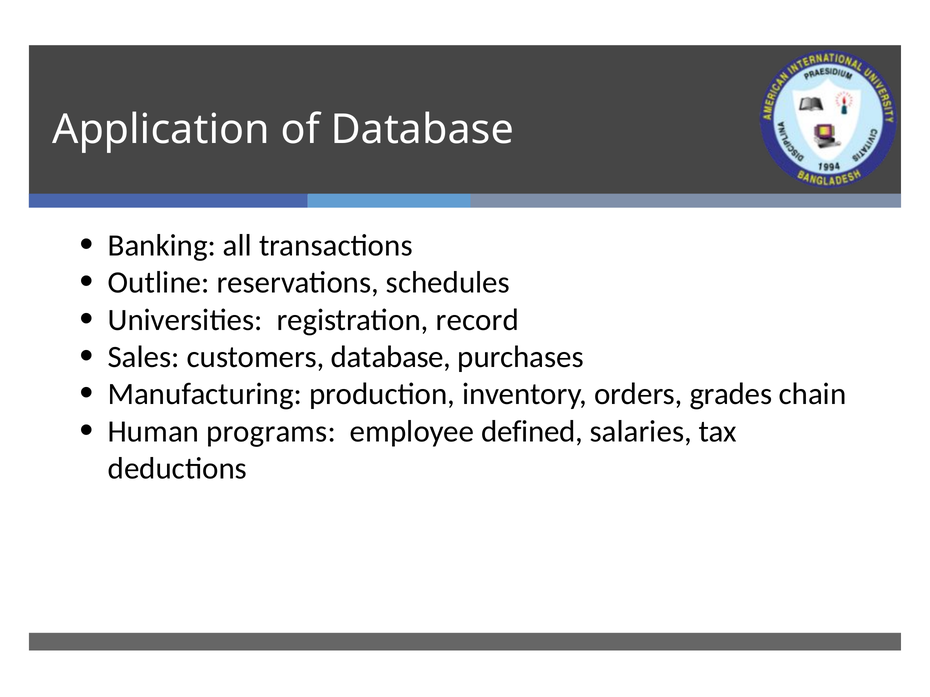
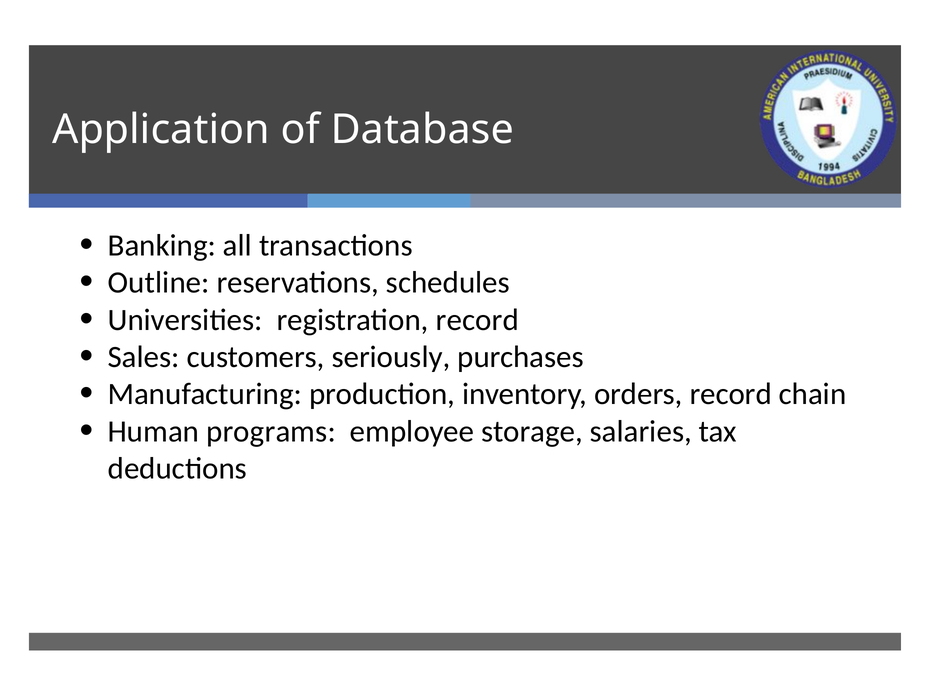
customers database: database -> seriously (391, 357)
orders grades: grades -> record (731, 394)
defined: defined -> storage (532, 432)
